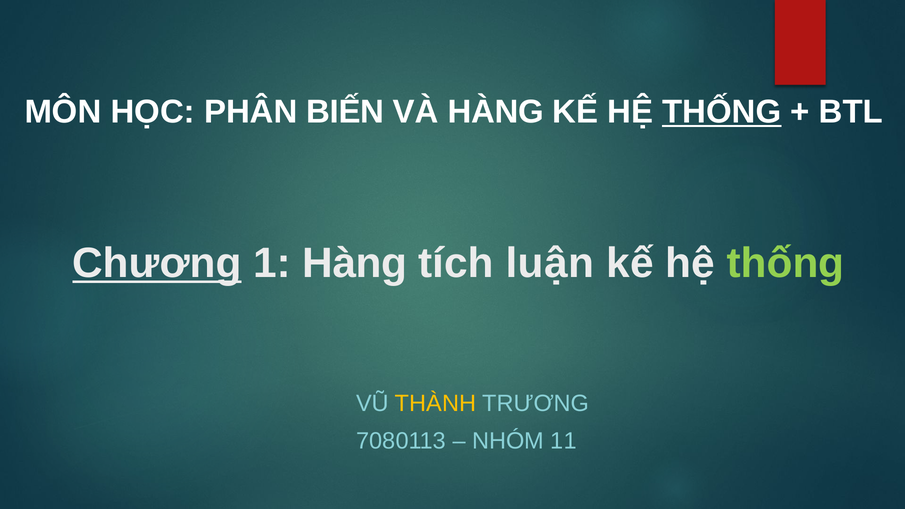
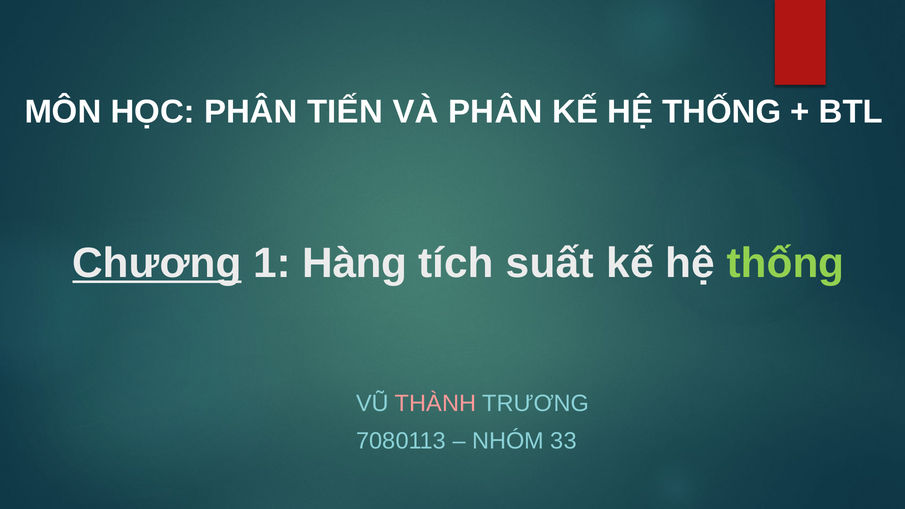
BIẾN: BIẾN -> TIẾN (345, 112)
VÀ HÀNG: HÀNG -> PHÂN (495, 112)
THỐNG underline: present -> none (722, 112)
luận: luận -> suất (550, 264)
THÀNH colour: yellow -> pink (436, 404)
11: 11 -> 33 (564, 441)
